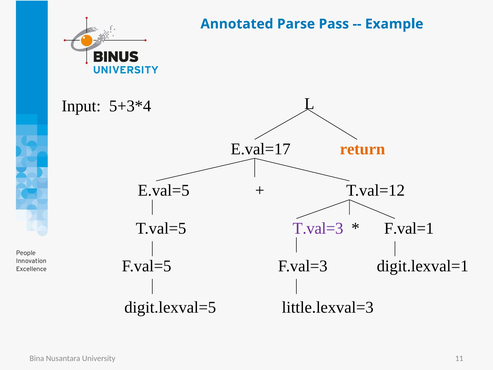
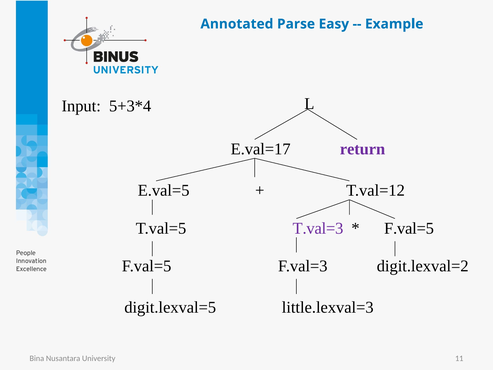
Pass: Pass -> Easy (334, 24)
return colour: orange -> purple (363, 149)
F.val=1: F.val=1 -> F.val=5 (409, 228)
digit.lexval=1: digit.lexval=1 -> digit.lexval=2 (423, 266)
